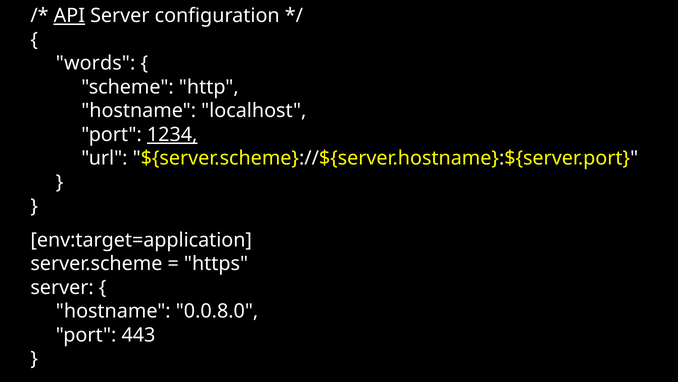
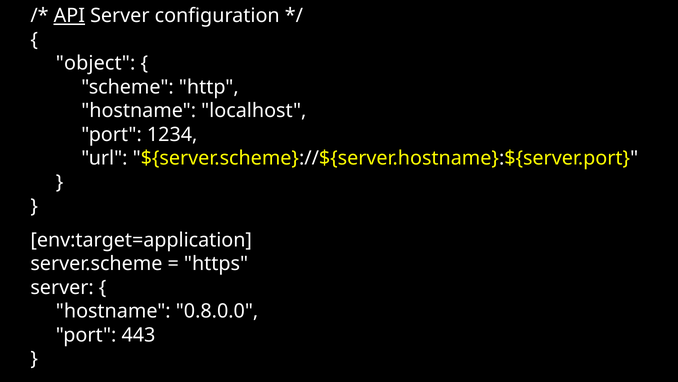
words: words -> object (96, 63)
1234 underline: present -> none (172, 134)
0.0.8.0: 0.0.8.0 -> 0.8.0.0 (217, 311)
